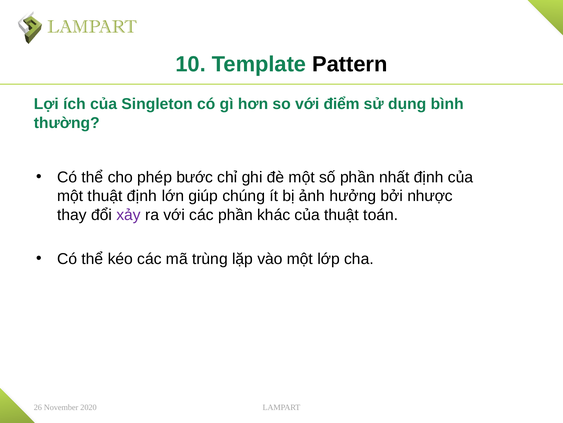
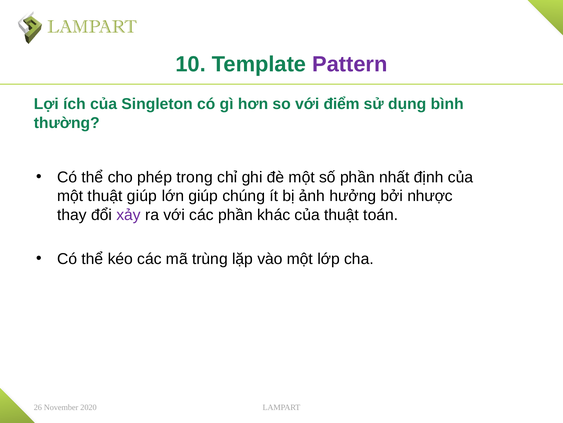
Pattern colour: black -> purple (350, 64)
bước: bước -> trong (195, 177)
thuật định: định -> giúp (142, 196)
